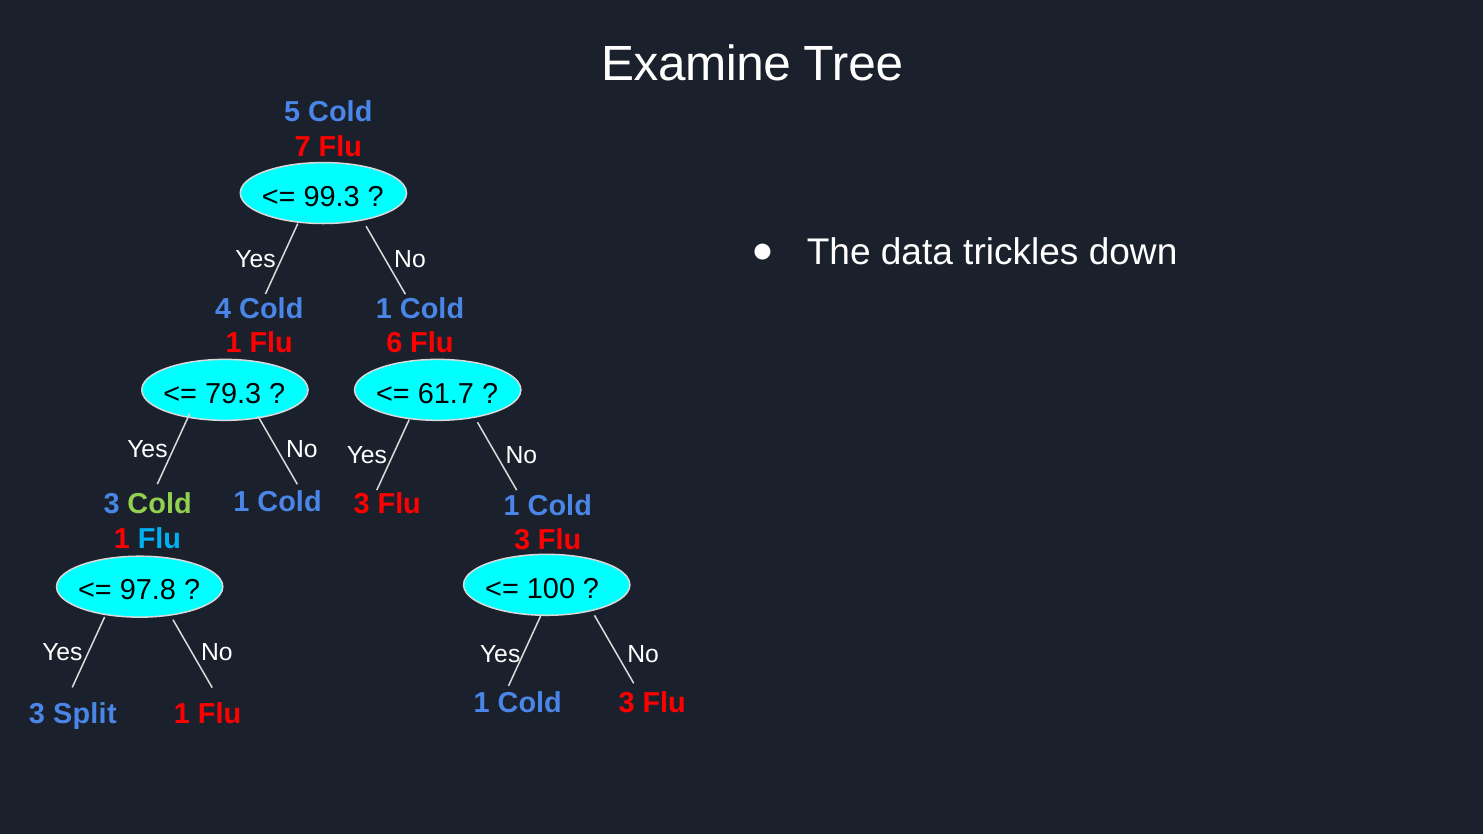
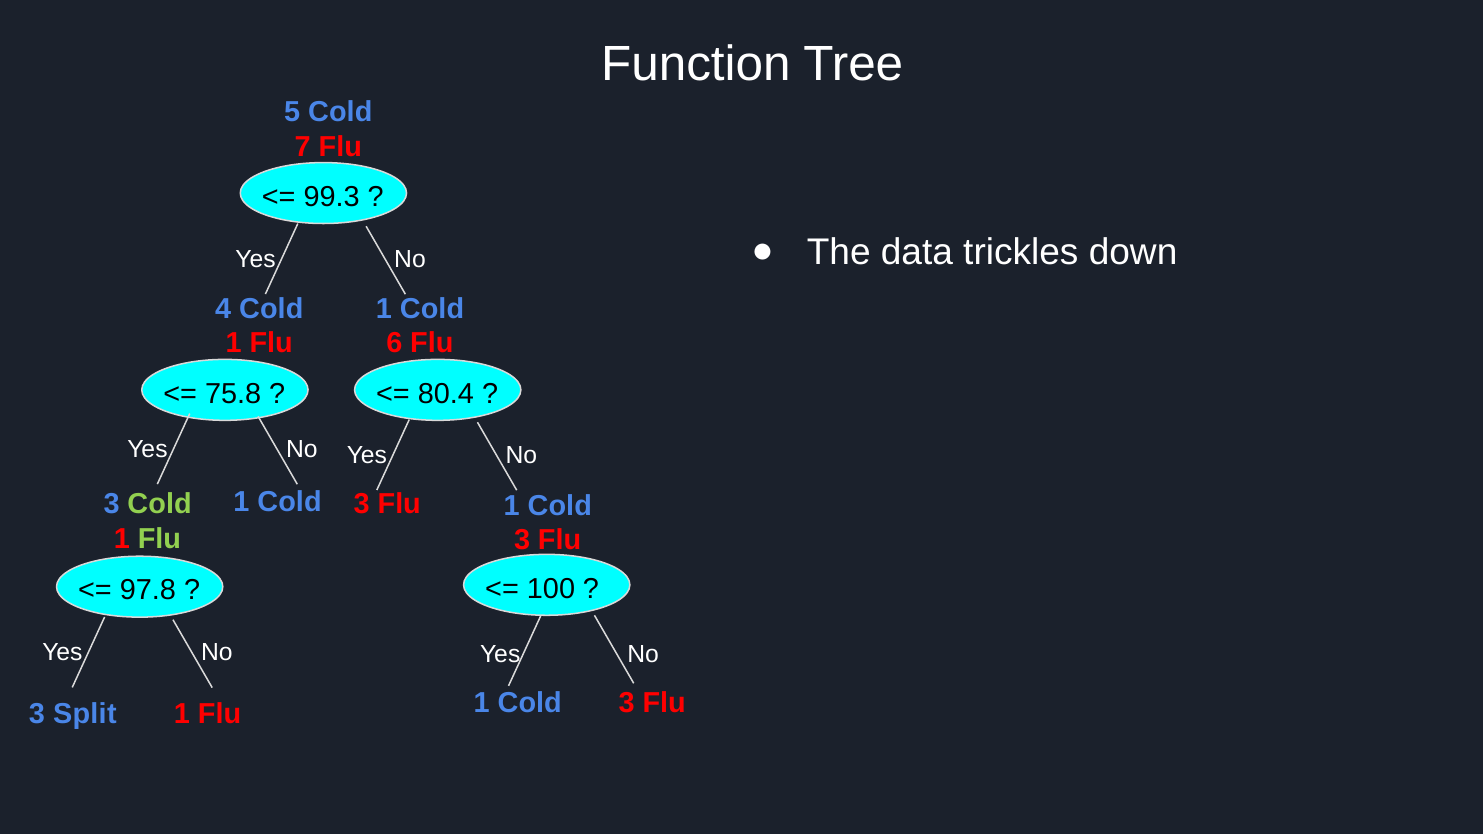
Examine: Examine -> Function (696, 64)
79.3: 79.3 -> 75.8 (233, 394)
61.7: 61.7 -> 80.4 (446, 394)
Flu colour: light blue -> light green (159, 539)
